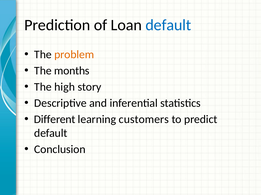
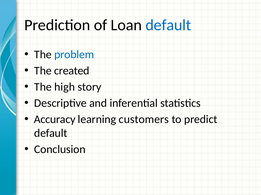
problem colour: orange -> blue (74, 55)
months: months -> created (72, 71)
Different: Different -> Accuracy (55, 120)
